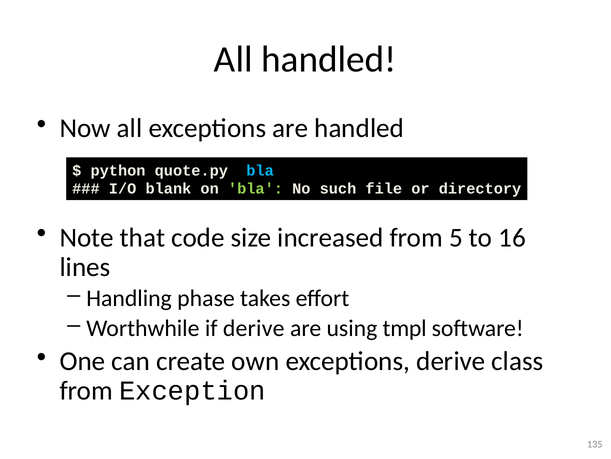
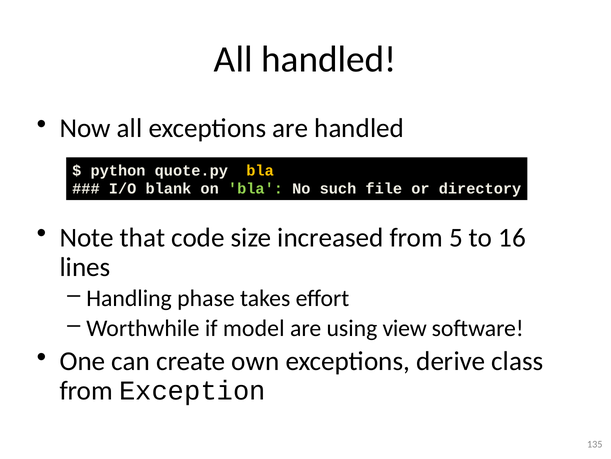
bla colour: light blue -> yellow (260, 170)
if derive: derive -> model (254, 328)
tmpl: tmpl -> view (405, 328)
